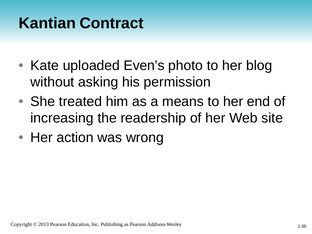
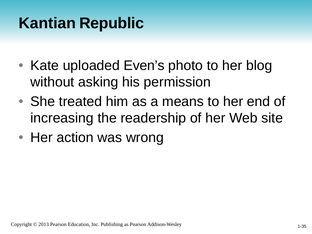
Contract: Contract -> Republic (112, 23)
